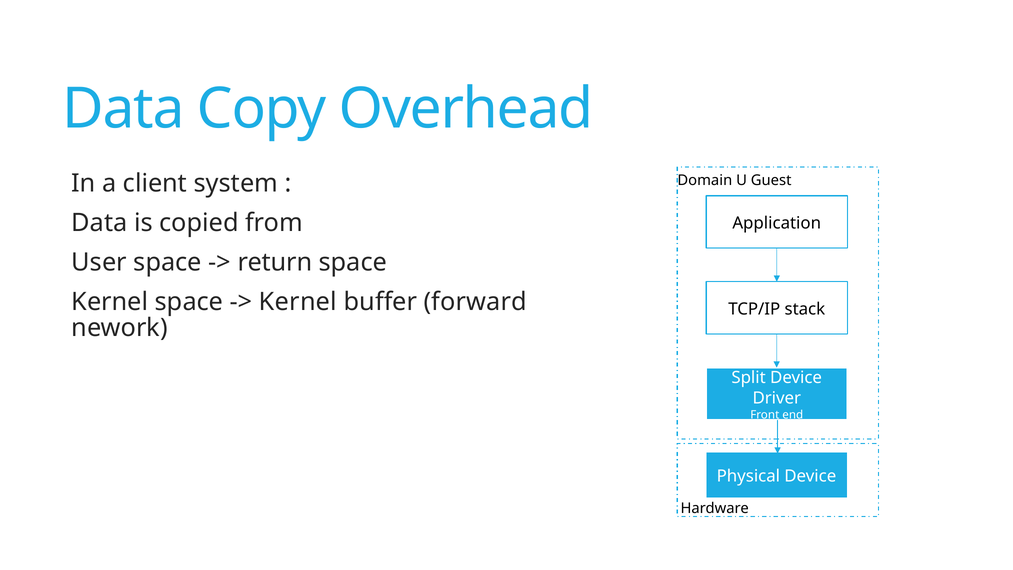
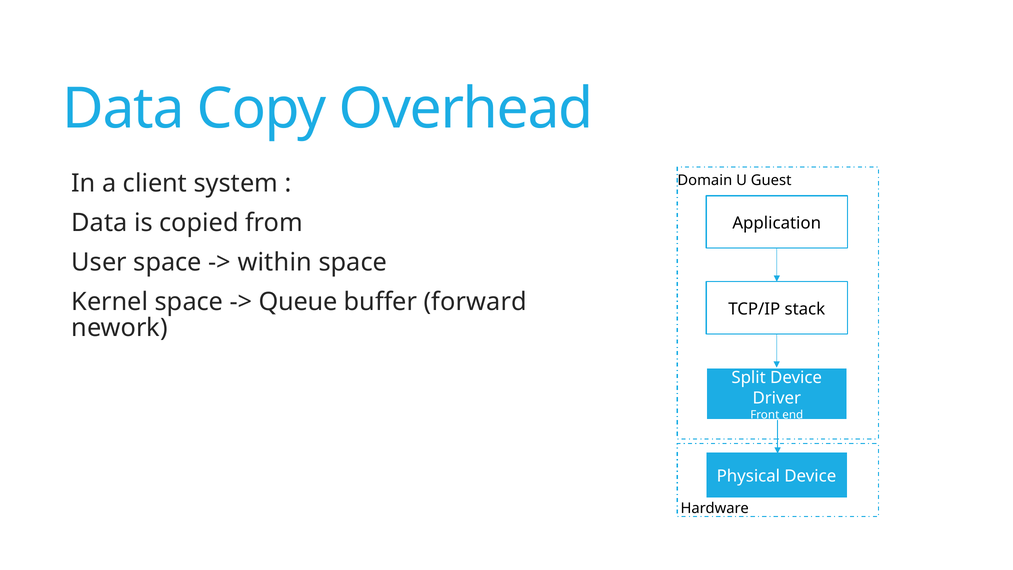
return: return -> within (275, 262)
Kernel: Kernel -> Queue (298, 302)
